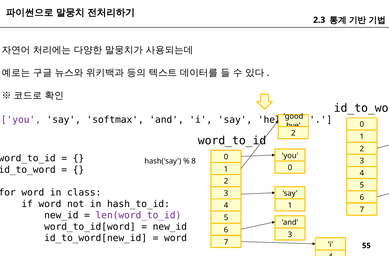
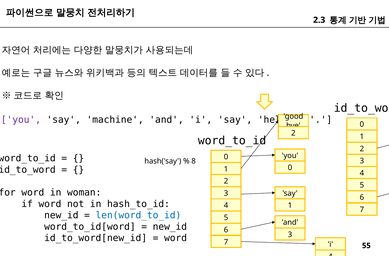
softmax: softmax -> machine (115, 119)
class: class -> woman (84, 192)
len(word_to_id colour: purple -> blue (138, 215)
